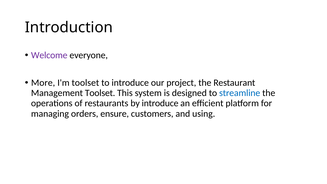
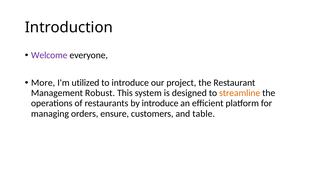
I'm toolset: toolset -> utilized (85, 83)
Management Toolset: Toolset -> Robust (100, 93)
streamline colour: blue -> orange (240, 93)
using: using -> table (204, 114)
